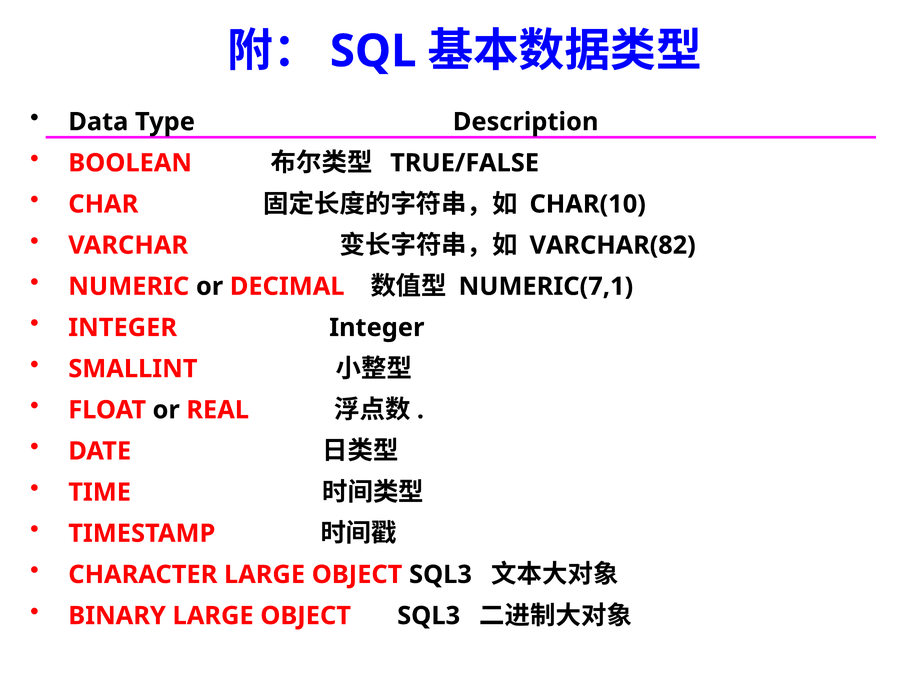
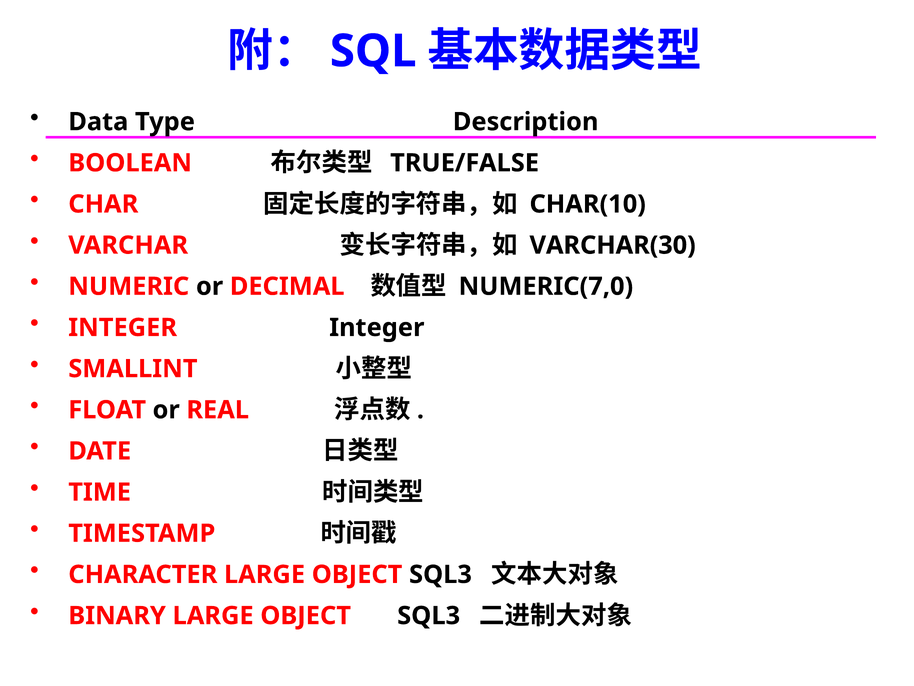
VARCHAR(82: VARCHAR(82 -> VARCHAR(30 (613, 245)
NUMERIC(7,1: NUMERIC(7,1 -> NUMERIC(7,0 (546, 286)
